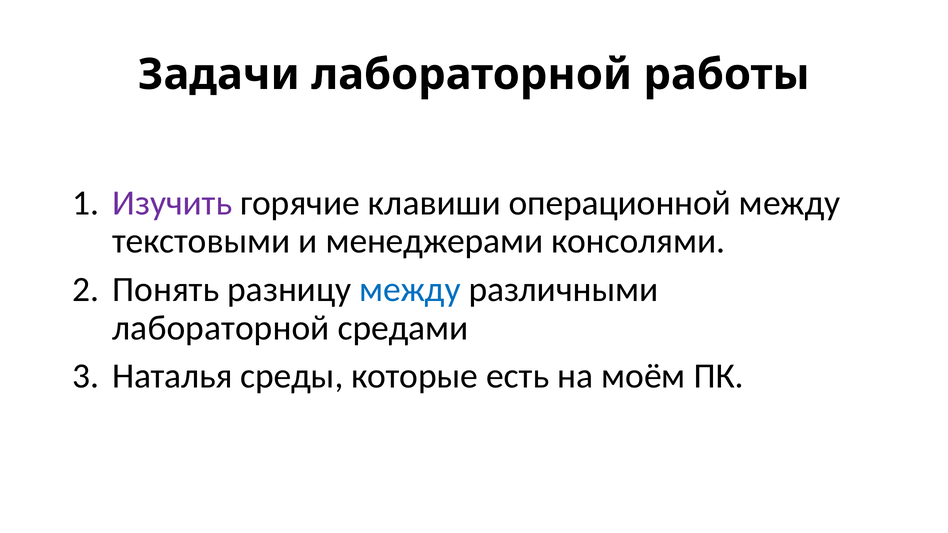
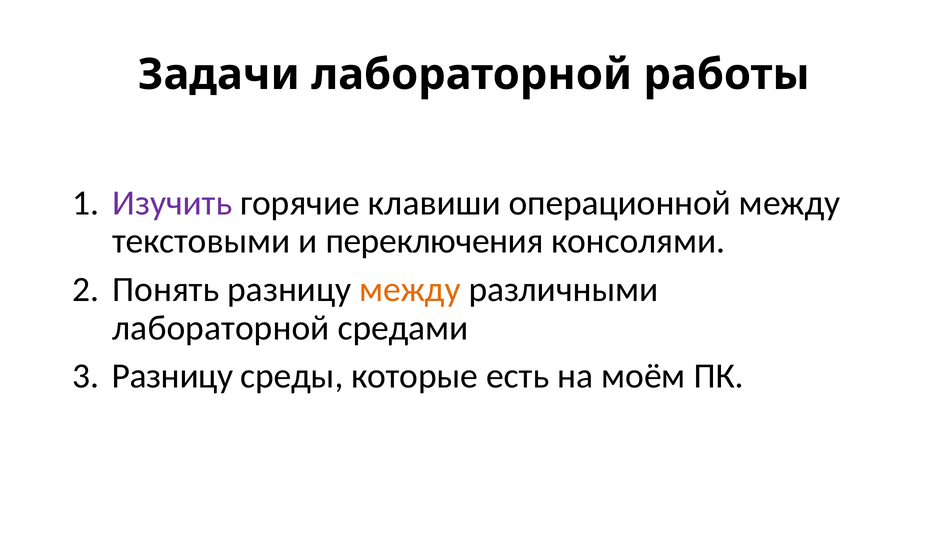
менеджерами: менеджерами -> переключения (435, 241)
между colour: blue -> orange (410, 290)
Наталья: Наталья -> Разницу (172, 376)
